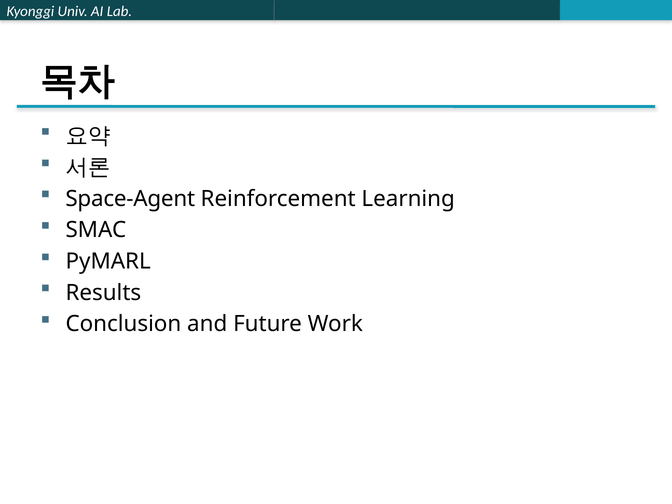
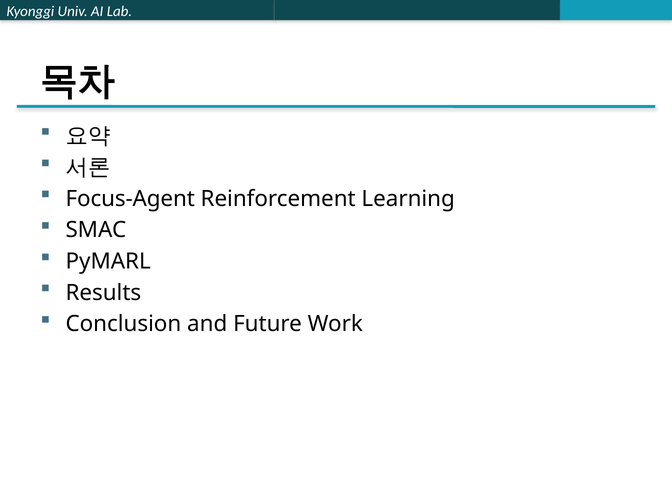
Space-Agent: Space-Agent -> Focus-Agent (130, 199)
